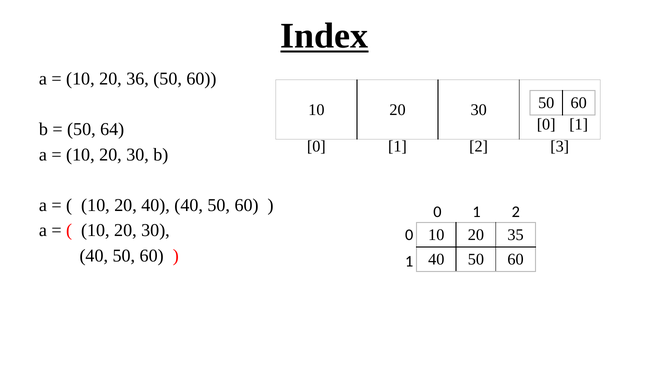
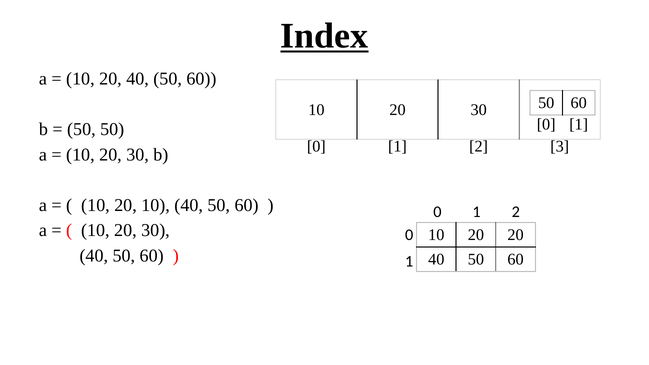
10 20 36: 36 -> 40 (138, 79)
50 64: 64 -> 50 (112, 129)
20 40: 40 -> 10 (156, 205)
20 35: 35 -> 20 (516, 235)
